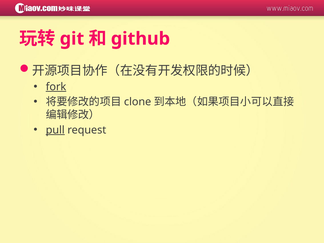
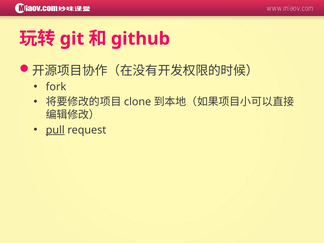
fork underline: present -> none (56, 87)
